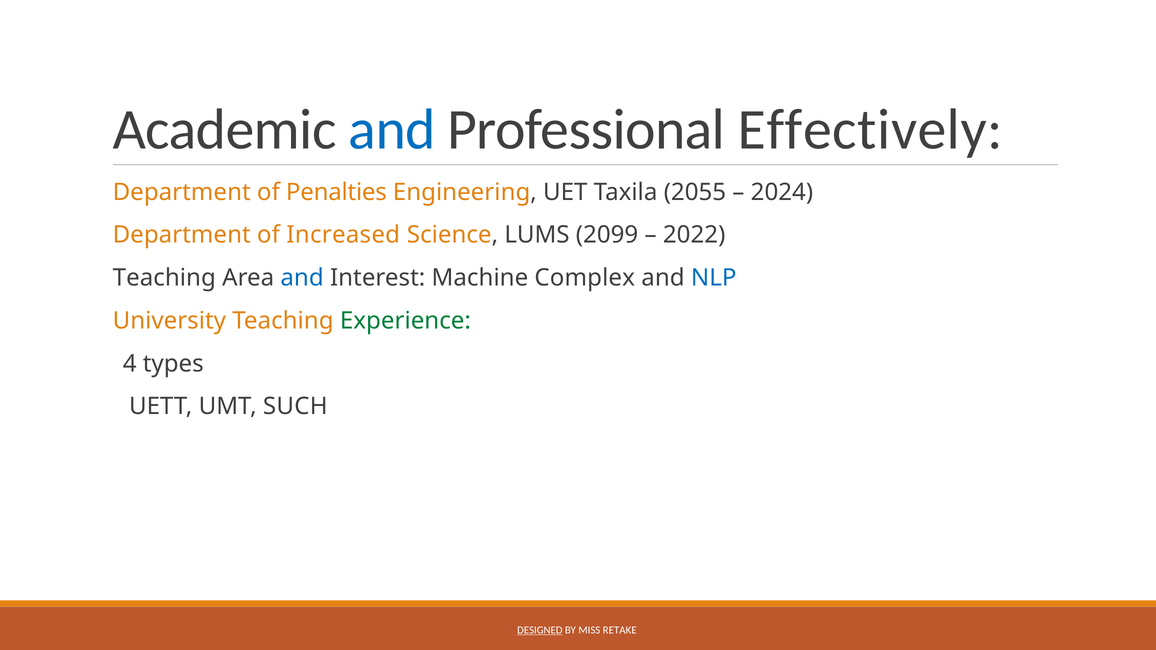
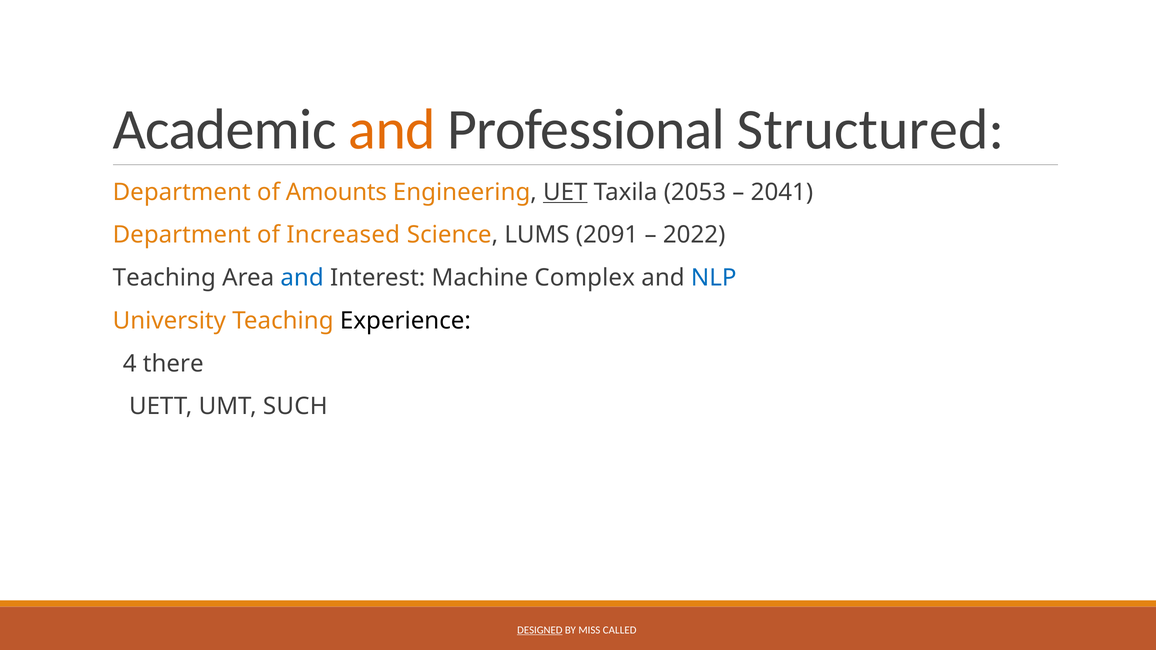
and colour: blue -> orange (392, 130)
Effectively: Effectively -> Structured (871, 130)
Penalties: Penalties -> Amounts (336, 192)
UET underline: none -> present (565, 192)
2055: 2055 -> 2053 (695, 192)
2024: 2024 -> 2041 (782, 192)
2099: 2099 -> 2091 (607, 235)
Experience colour: green -> black (405, 321)
types: types -> there (173, 364)
RETAKE: RETAKE -> CALLED (620, 630)
